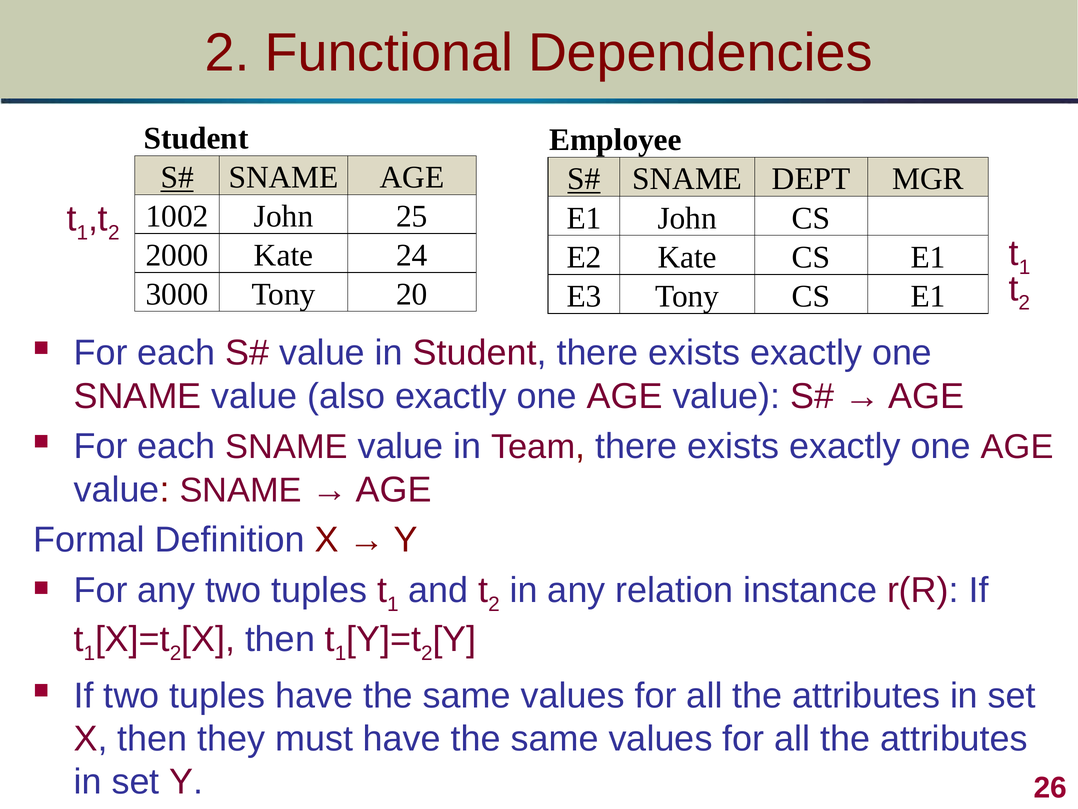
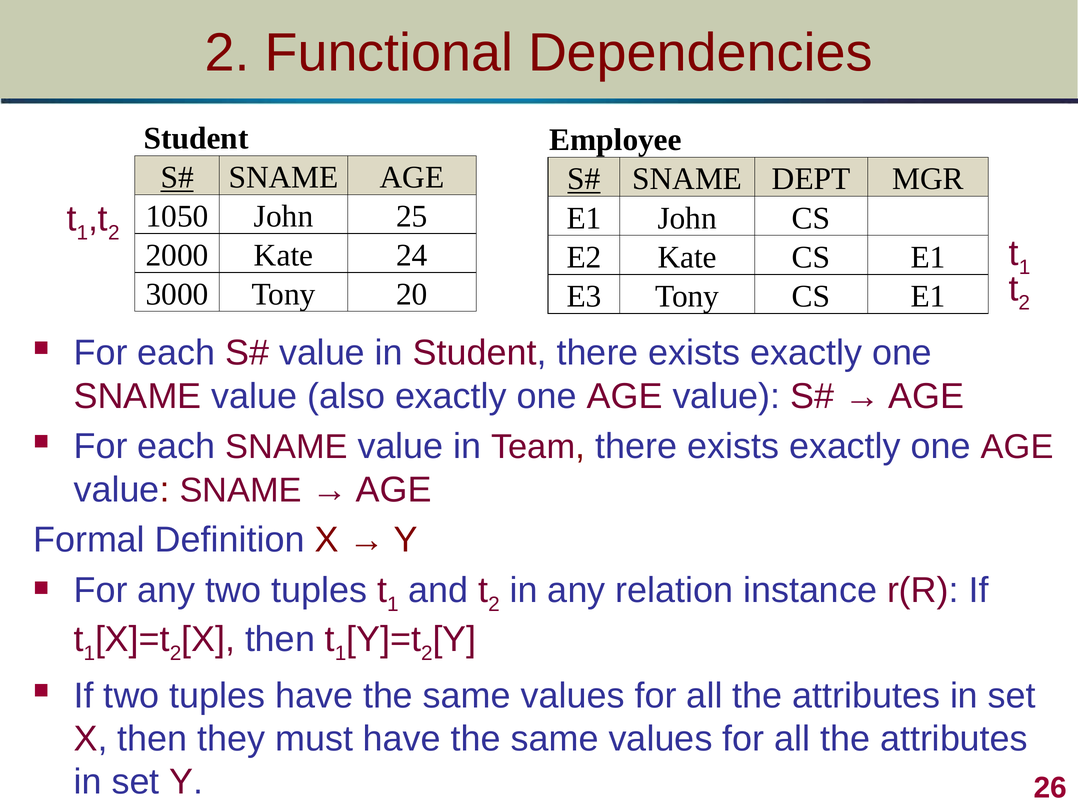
1002: 1002 -> 1050 (177, 216)
